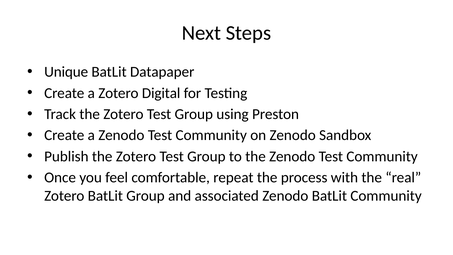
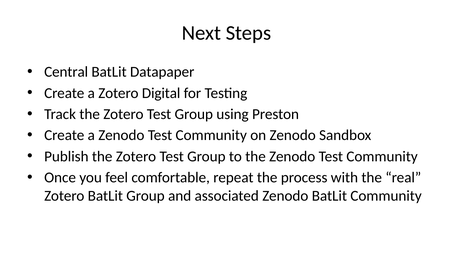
Unique: Unique -> Central (66, 72)
